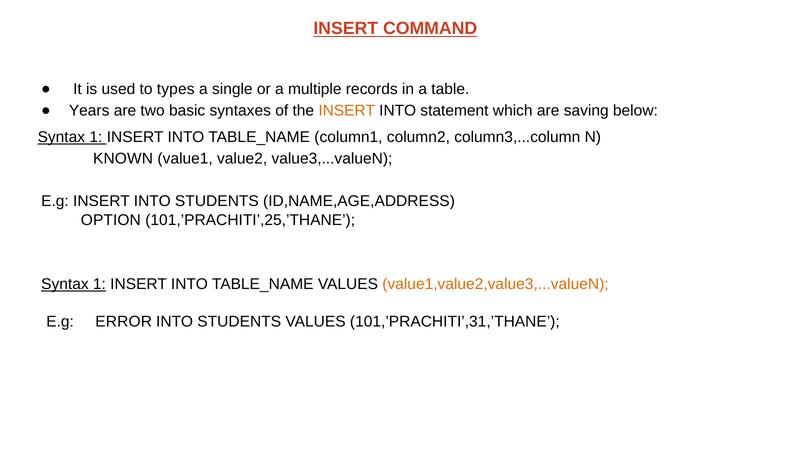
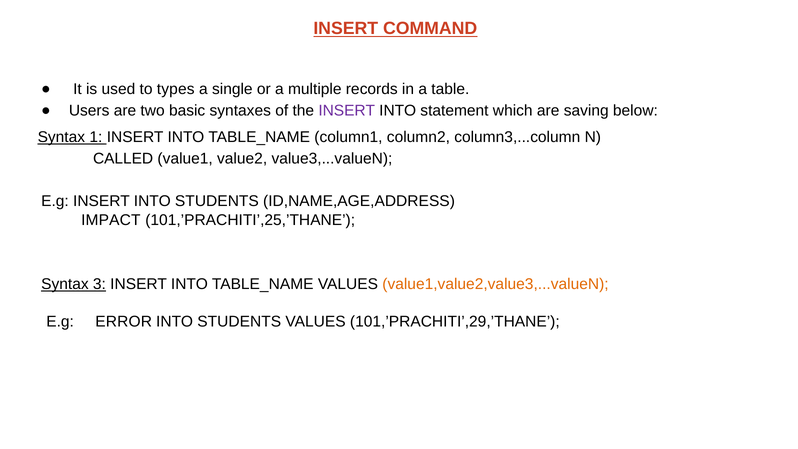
Years: Years -> Users (89, 111)
INSERT colour: orange -> purple (347, 111)
KNOWN: KNOWN -> CALLED (123, 158)
OPTION: OPTION -> IMPACT (111, 220)
1: 1 -> 3 (99, 284)
101,’PRACHITI’,31,’THANE: 101,’PRACHITI’,31,’THANE -> 101,’PRACHITI’,29,’THANE (455, 321)
